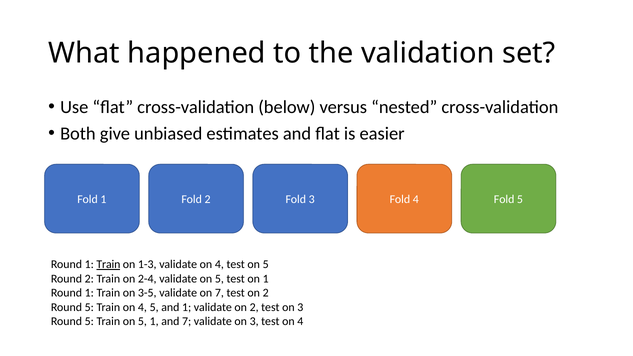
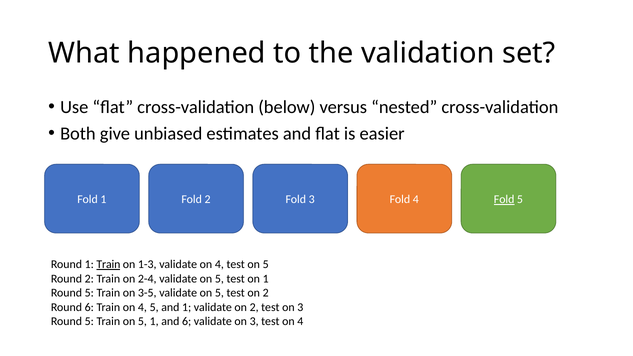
Fold underline: none -> present (504, 199)
1: 1 -> 5 (89, 293)
3-5 validate on 7: 7 -> 5 (219, 293)
5: 5 -> 6 (89, 307)
and 7: 7 -> 6 (187, 321)
